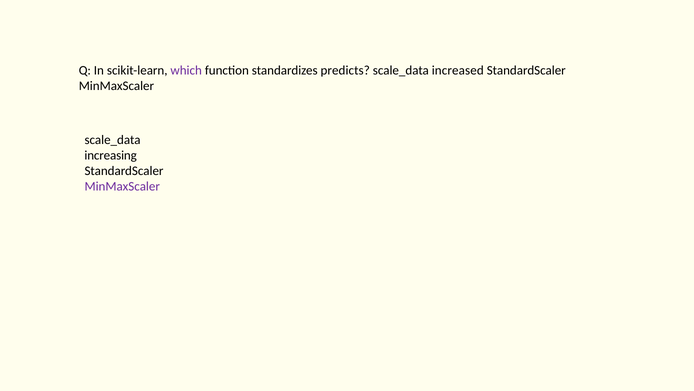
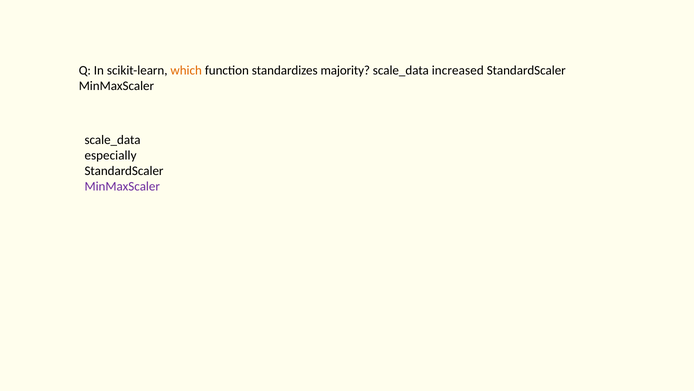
which colour: purple -> orange (186, 70)
predicts: predicts -> majority (345, 70)
increasing: increasing -> especially (111, 155)
